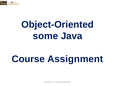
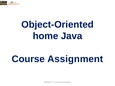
some: some -> home (46, 36)
